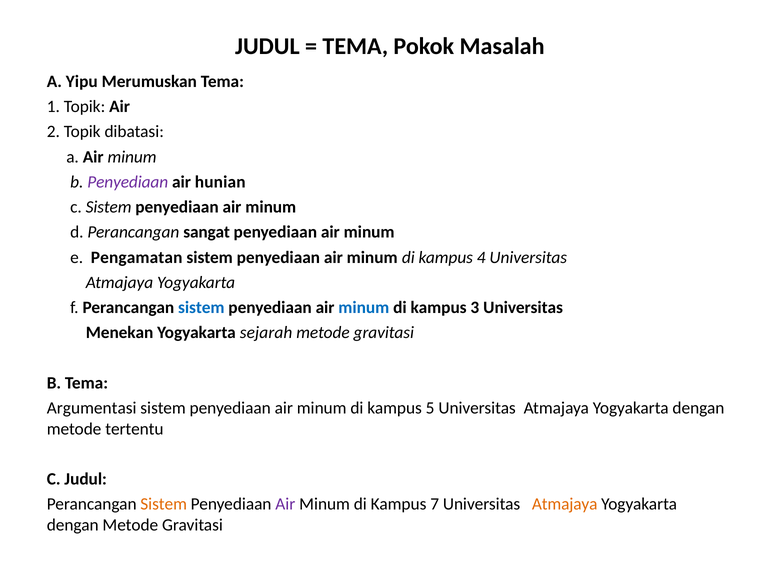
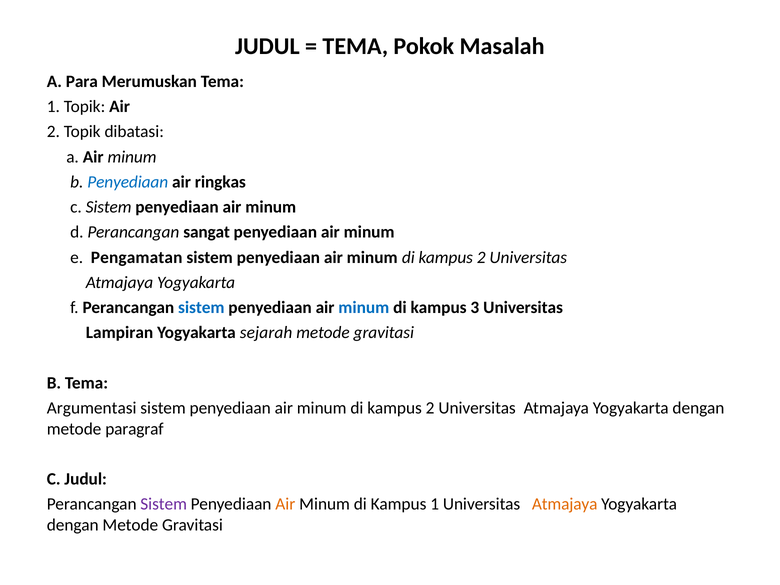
Yipu: Yipu -> Para (82, 82)
Penyediaan colour: purple -> blue (128, 182)
hunian: hunian -> ringkas (220, 182)
4: 4 -> 2 (481, 257)
Menekan: Menekan -> Lampiran (120, 333)
5: 5 -> 2 (430, 408)
tertentu: tertentu -> paragraf (134, 429)
Sistem colour: orange -> purple (164, 504)
Air colour: purple -> orange (285, 504)
Kampus 7: 7 -> 1 (435, 504)
